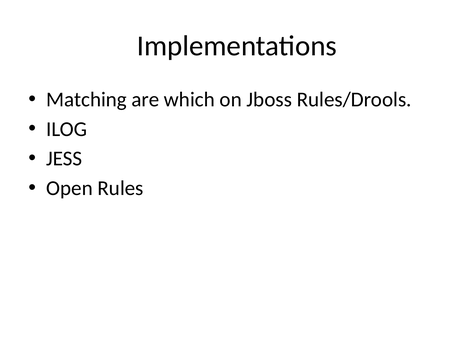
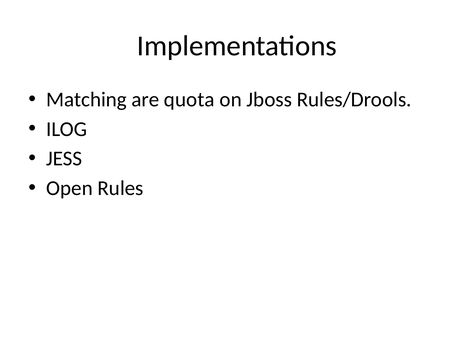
which: which -> quota (189, 99)
